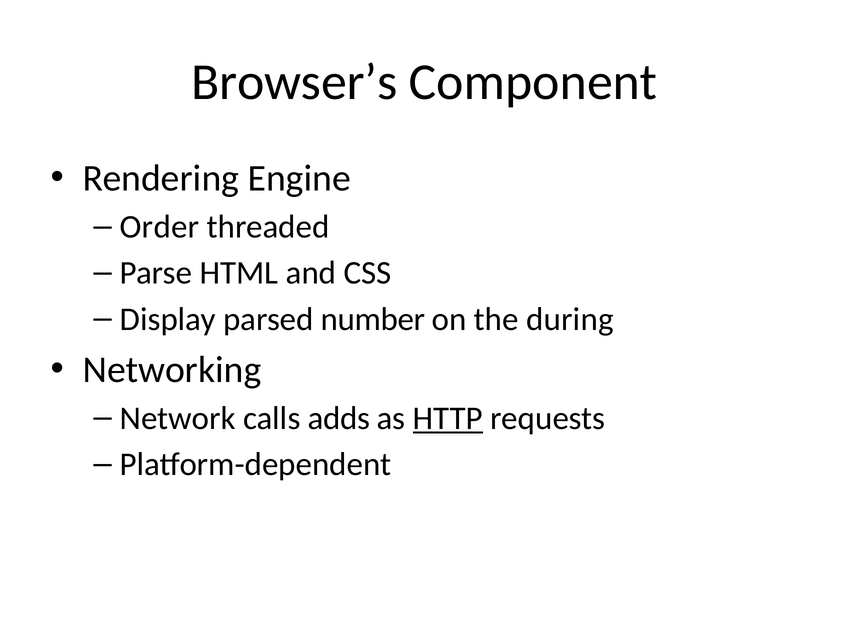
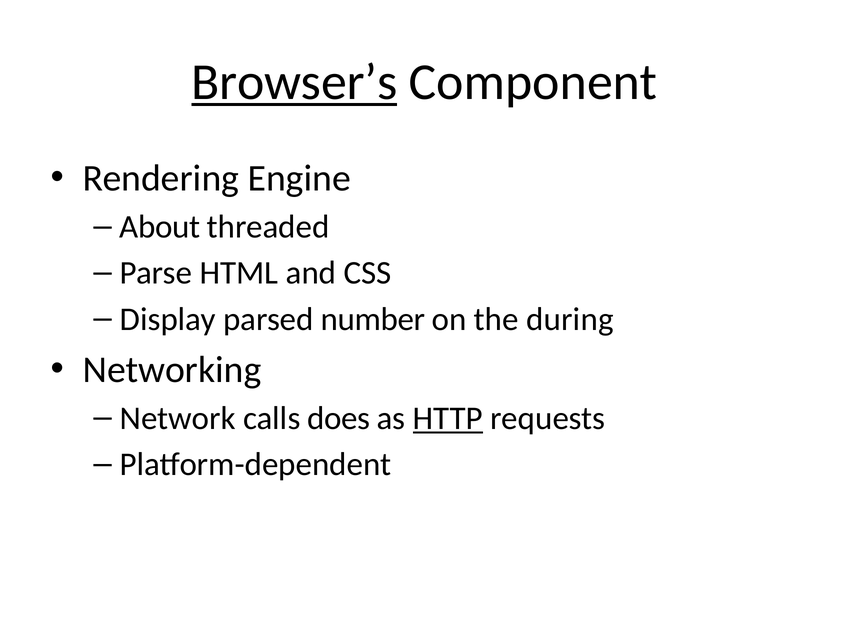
Browser’s underline: none -> present (294, 82)
Order: Order -> About (160, 227)
adds: adds -> does (339, 418)
